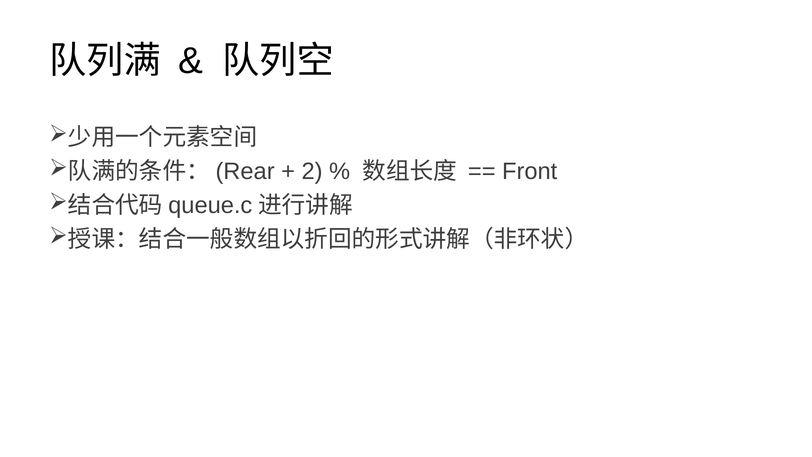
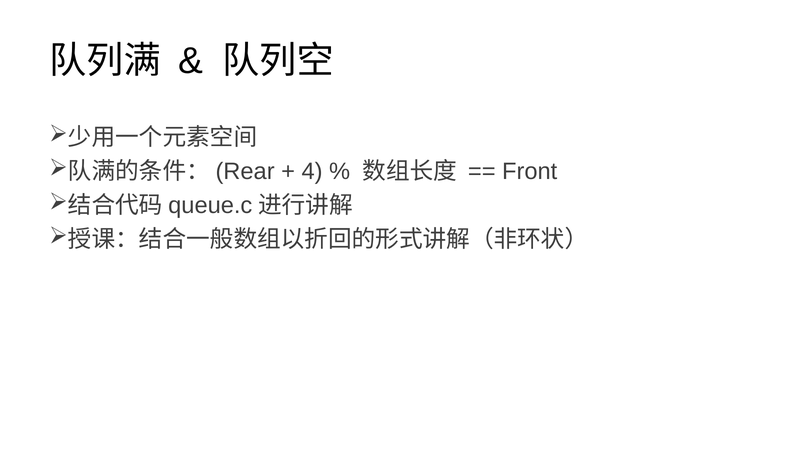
2: 2 -> 4 (312, 171)
